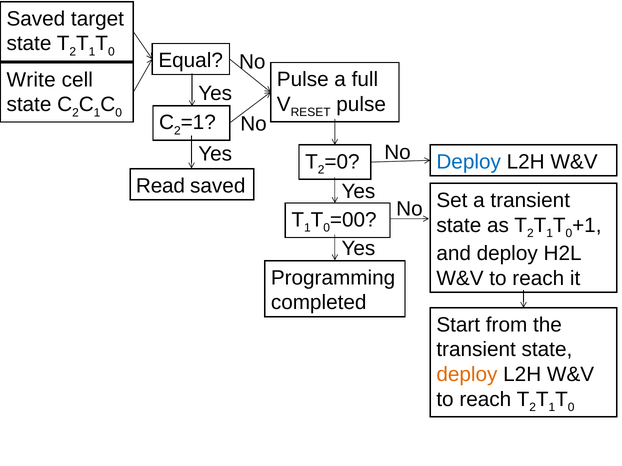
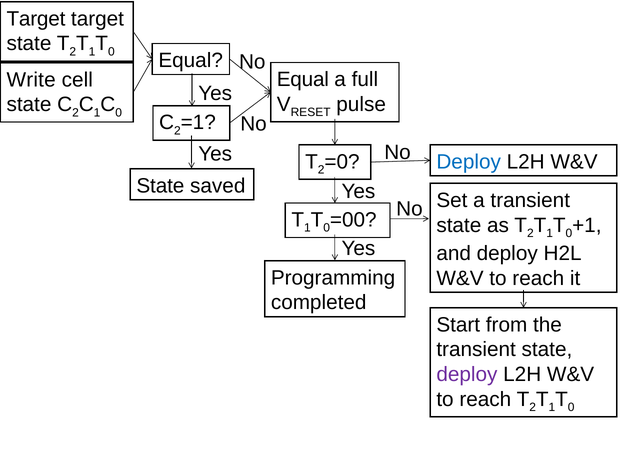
Saved: Saved -> Target (36, 19)
Pulse: Pulse -> Equal (303, 80)
Read: Read -> State (160, 186)
deploy colour: orange -> purple (467, 375)
